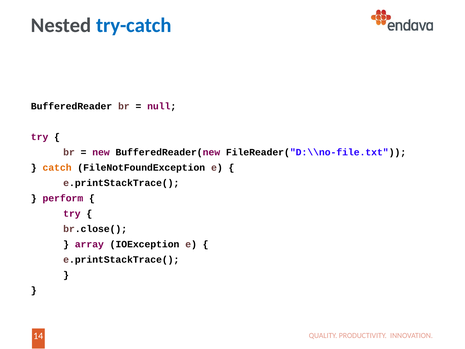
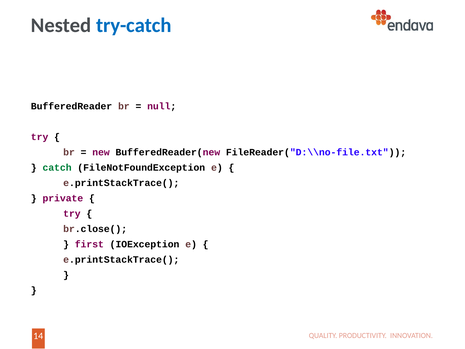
catch colour: orange -> green (57, 168)
perform: perform -> private (63, 198)
array: array -> first (89, 244)
